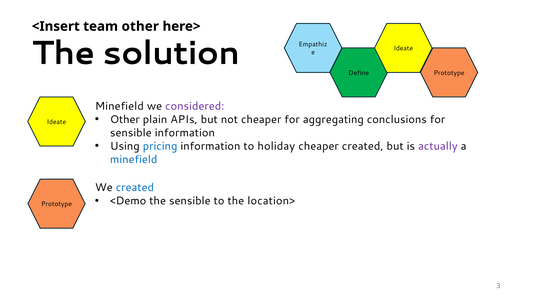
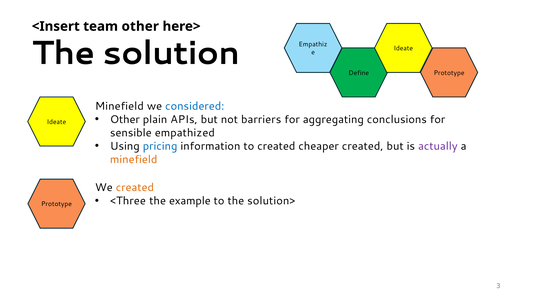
considered colour: purple -> blue (195, 106)
not cheaper: cheaper -> barriers (261, 120)
sensible information: information -> empathized (185, 133)
to holiday: holiday -> created (276, 146)
minefield colour: blue -> orange (134, 160)
created colour: blue -> orange (135, 188)
<Demo: <Demo -> <Three (128, 201)
the sensible: sensible -> example (190, 201)
location>: location> -> solution> (271, 201)
